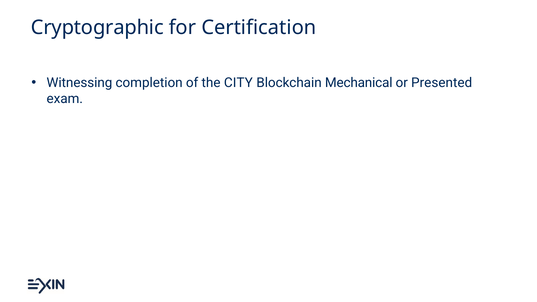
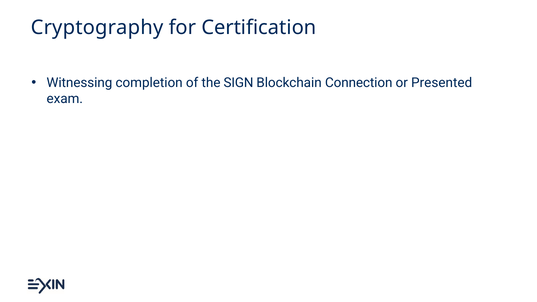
Cryptographic: Cryptographic -> Cryptography (97, 28)
CITY: CITY -> SIGN (238, 83)
Mechanical: Mechanical -> Connection (359, 83)
